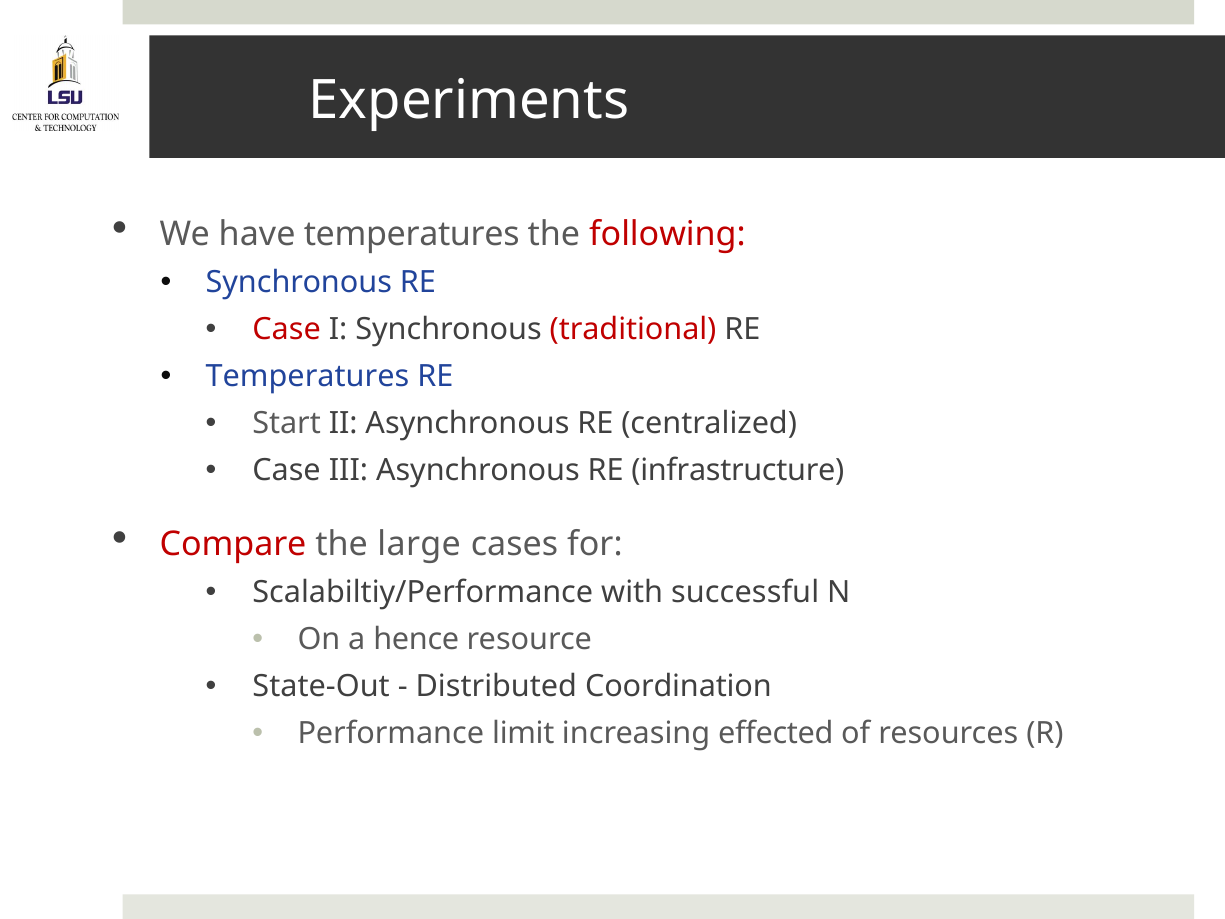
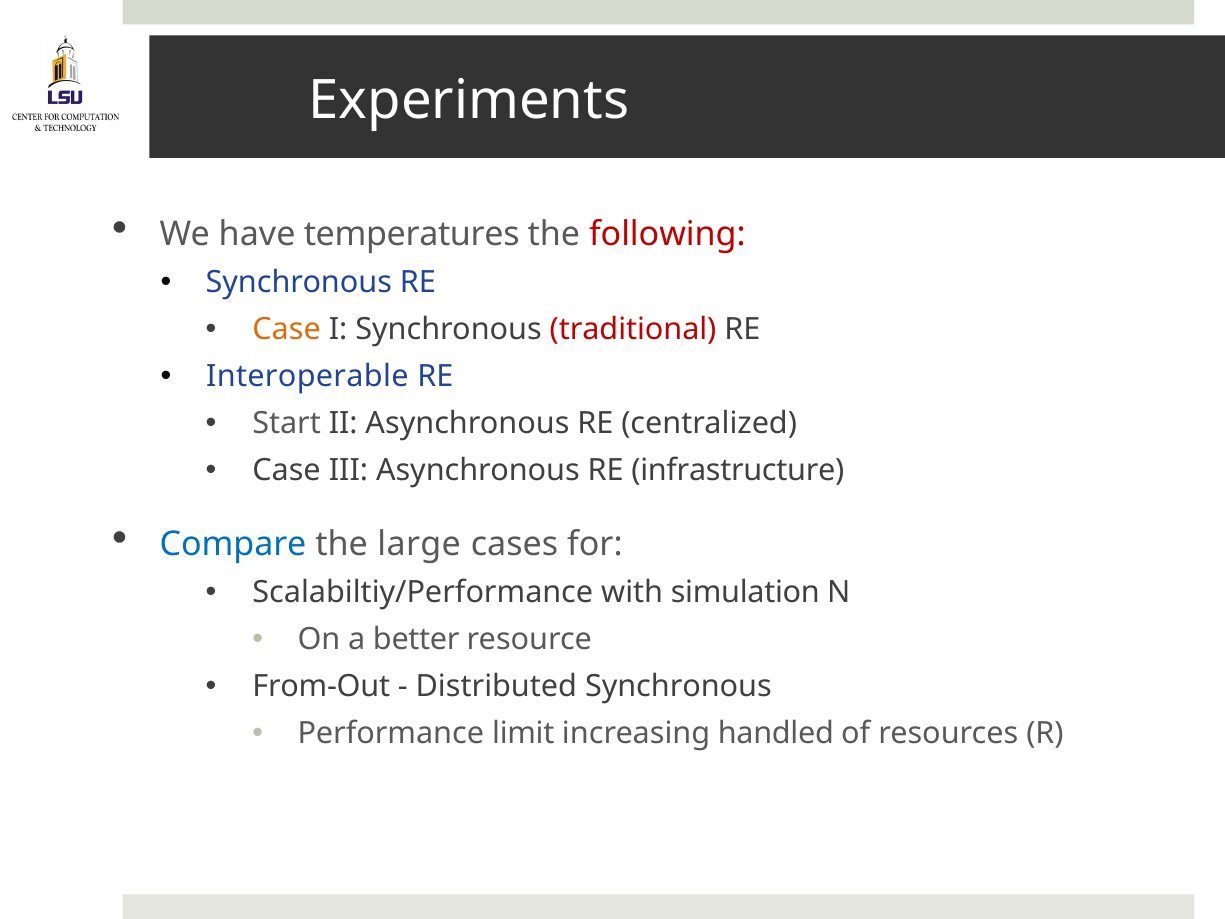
Case colour: red -> orange (287, 330)
Temperatures: Temperatures -> Interoperable (307, 377)
Compare colour: red -> blue (233, 544)
successful: successful -> simulation (745, 592)
hence: hence -> better (416, 639)
State-Out: State-Out -> From-Out (321, 686)
Distributed Coordination: Coordination -> Synchronous (678, 686)
effected: effected -> handled (776, 733)
